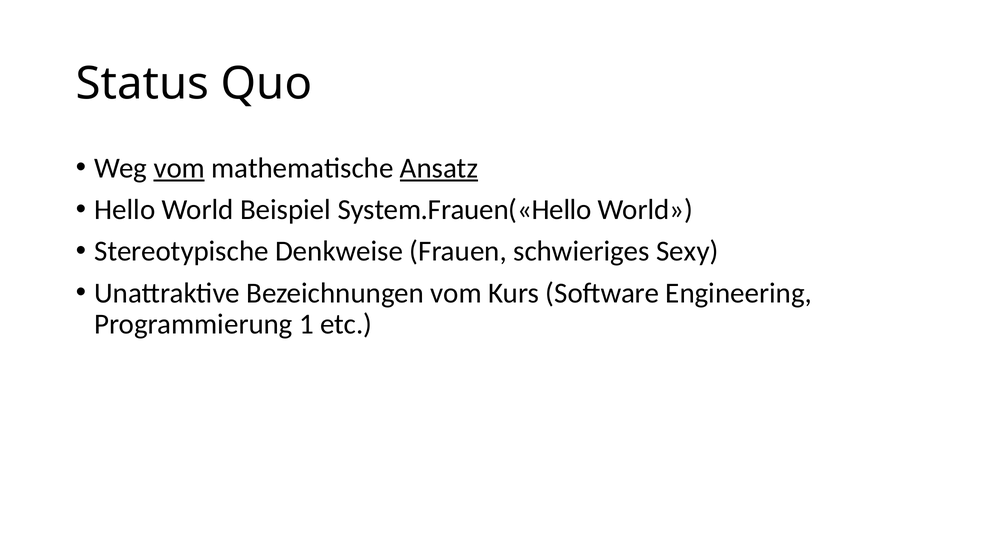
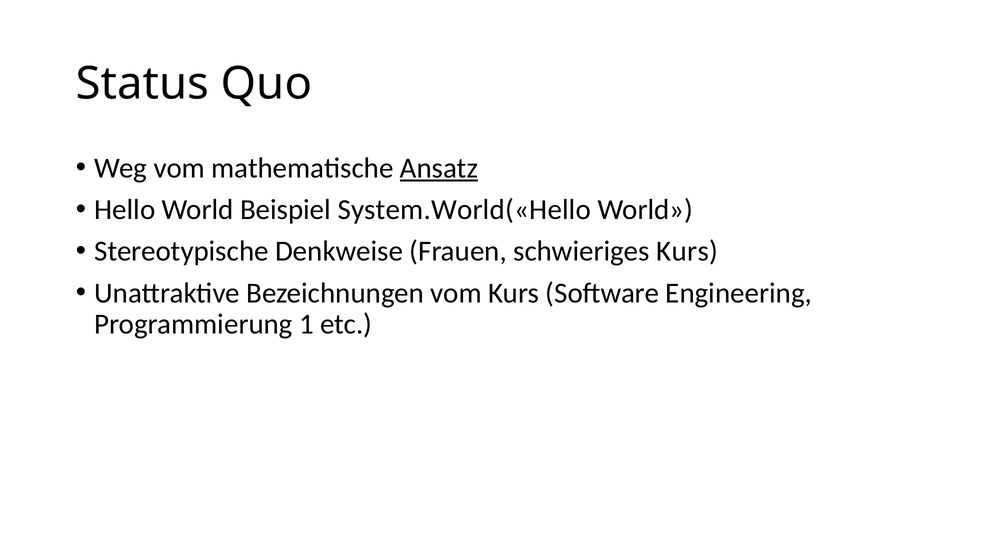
vom underline: present -> none (179, 168)
System.Frauen(«Hello: System.Frauen(«Hello -> System.World(«Hello (464, 210)
schwieriges Sexy: Sexy -> Kurs (687, 251)
